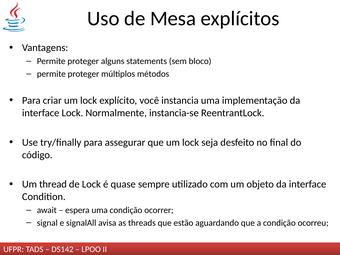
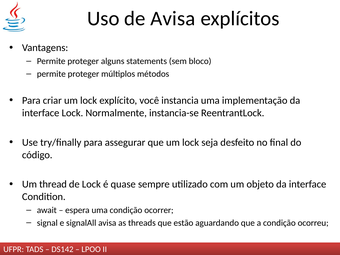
de Mesa: Mesa -> Avisa (173, 19)
